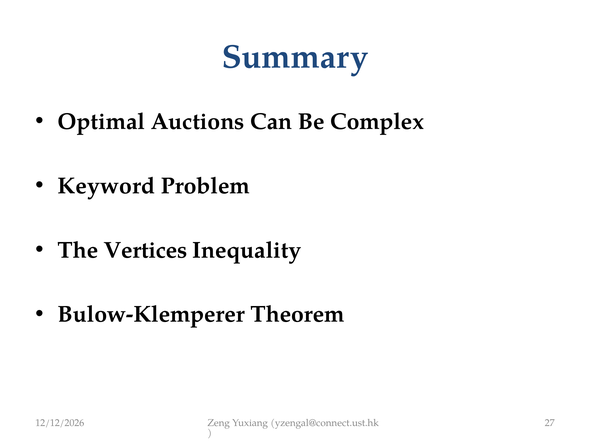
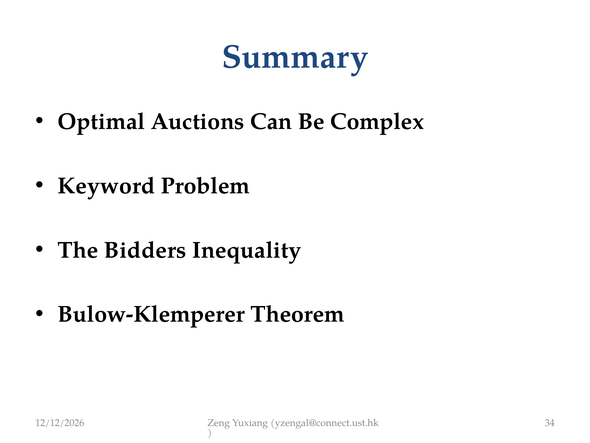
Vertices: Vertices -> Bidders (145, 250)
27: 27 -> 34 (550, 423)
